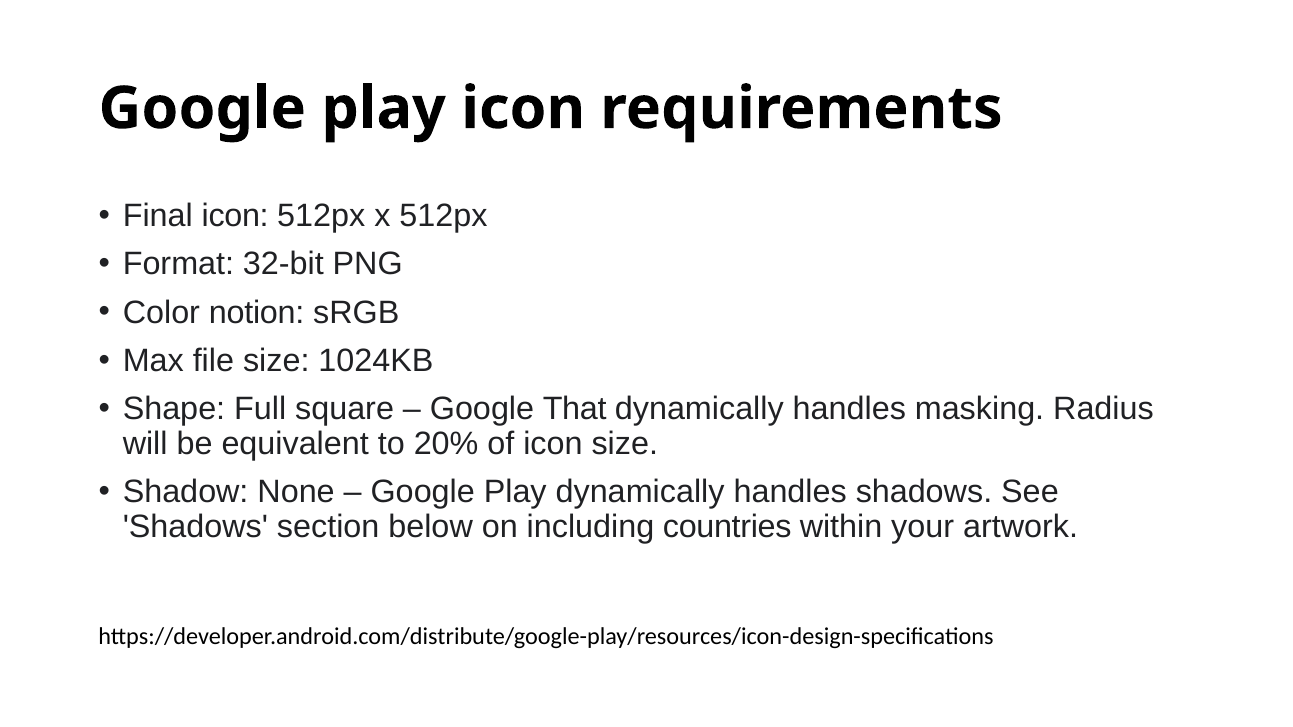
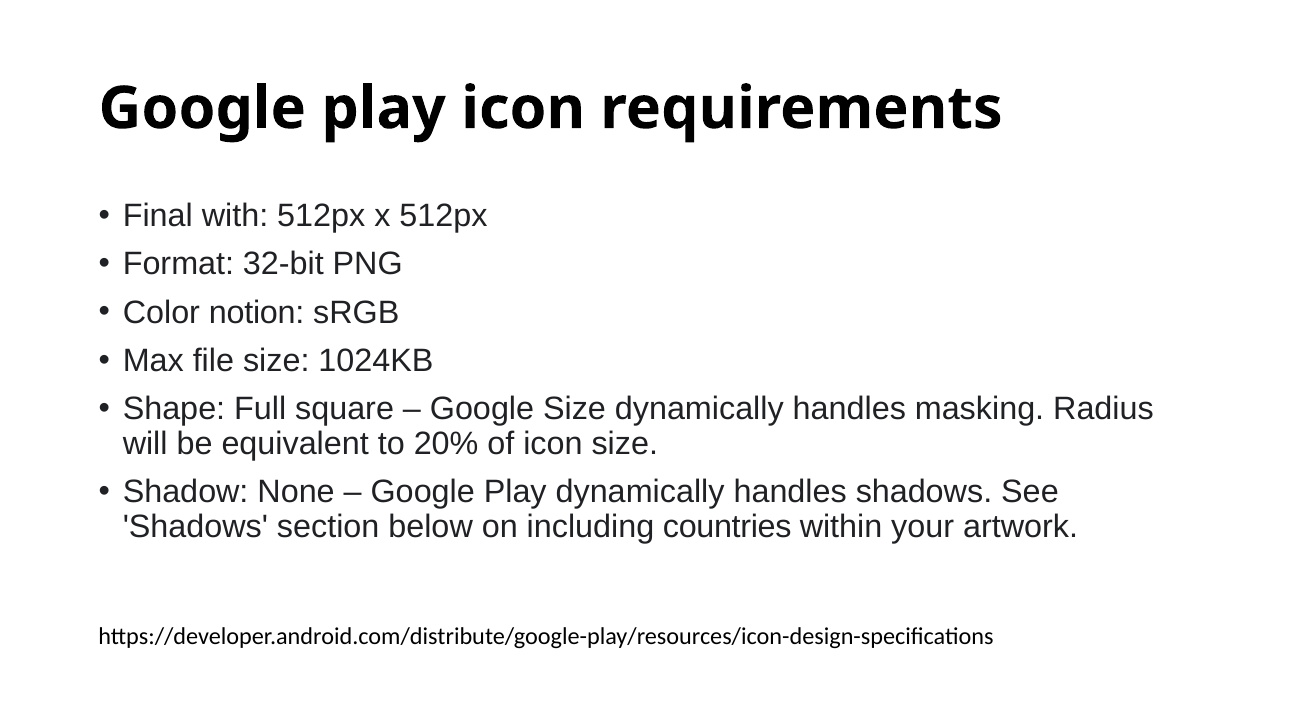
Final icon: icon -> with (235, 216)
Google That: That -> Size (575, 409)
